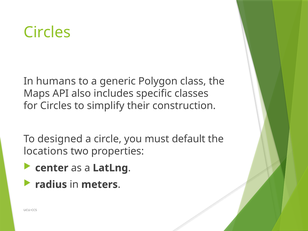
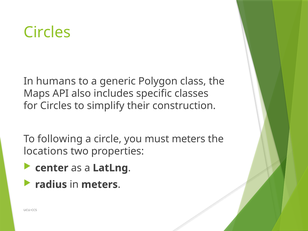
designed: designed -> following (60, 139)
must default: default -> meters (189, 139)
